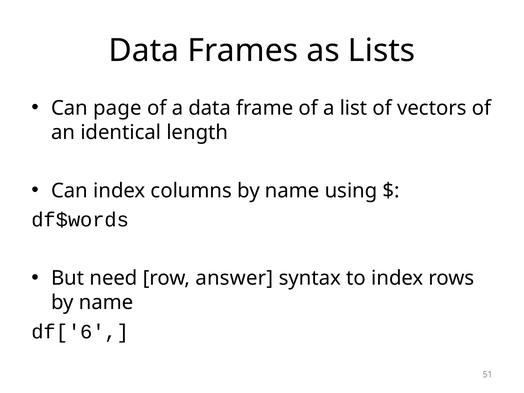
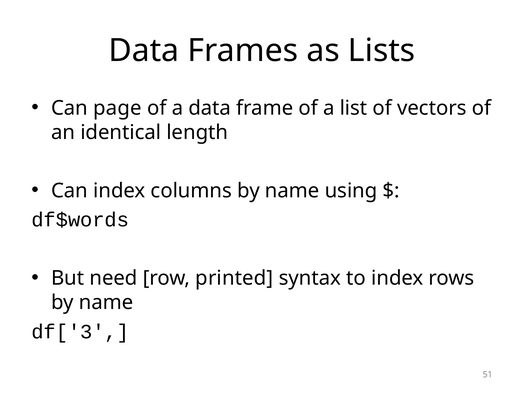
answer: answer -> printed (234, 278)
df['6: df['6 -> df['3 (80, 332)
